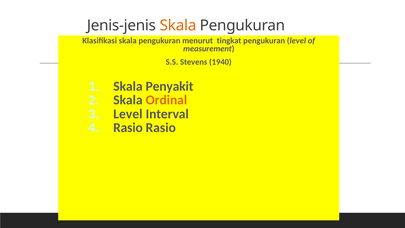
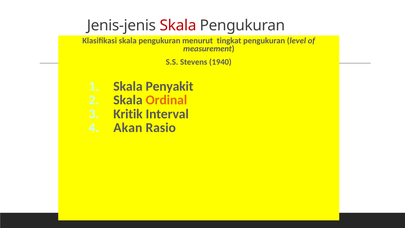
Skala colour: orange -> red (178, 26)
Level: Level -> Kritik (128, 114)
Rasio: Rasio -> Akan (128, 128)
